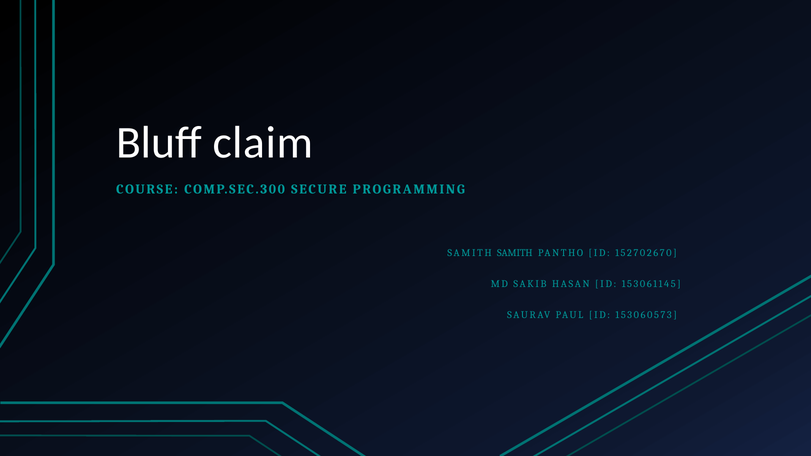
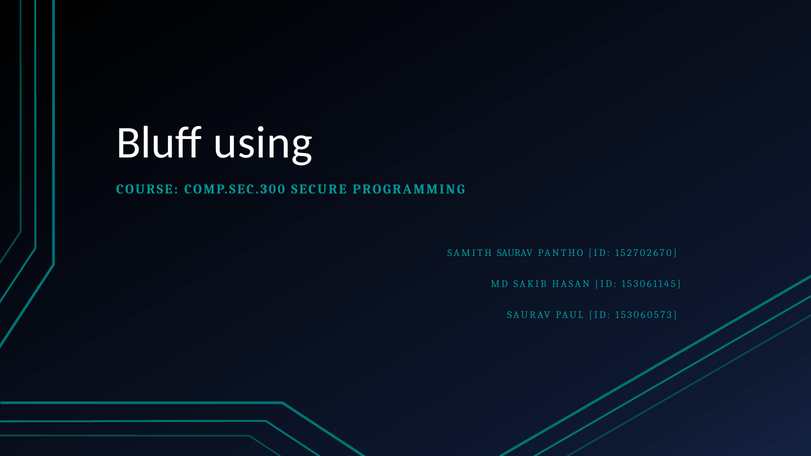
claim: claim -> using (263, 143)
SAMITH SAMITH: SAMITH -> SAURAV (515, 253)
